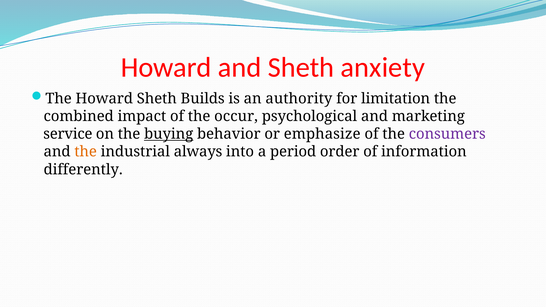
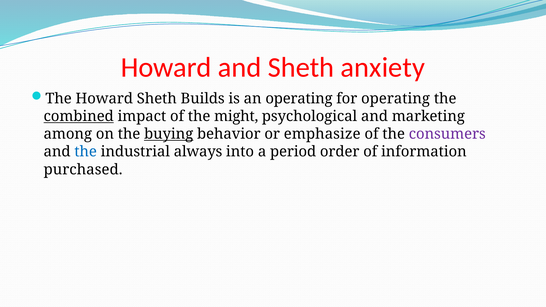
an authority: authority -> operating (299, 99)
for limitation: limitation -> operating (396, 99)
combined underline: none -> present (79, 116)
occur: occur -> might (236, 116)
service: service -> among (68, 134)
the colour: orange -> blue (86, 152)
differently: differently -> purchased (83, 170)
